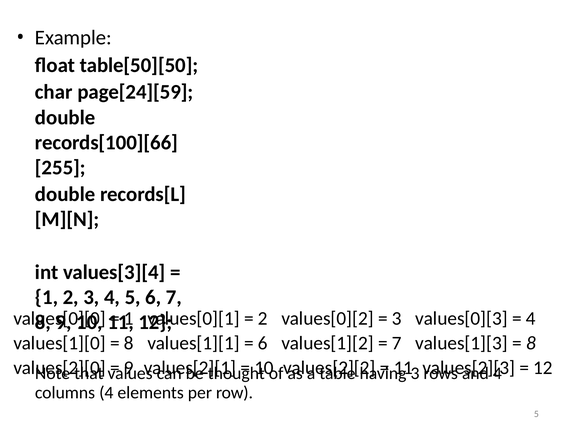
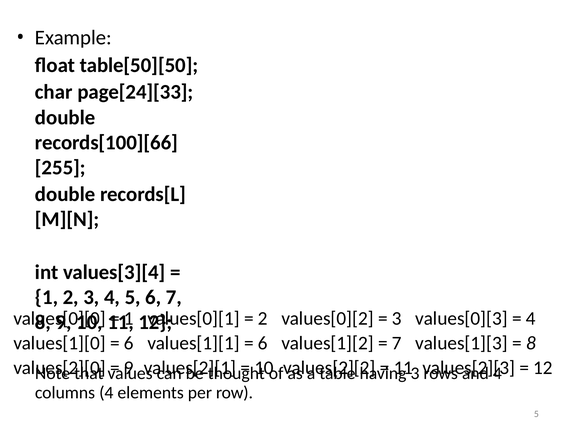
page[24][59: page[24][59 -> page[24][33 (135, 92)
8: 8 -> 6 (129, 343)
